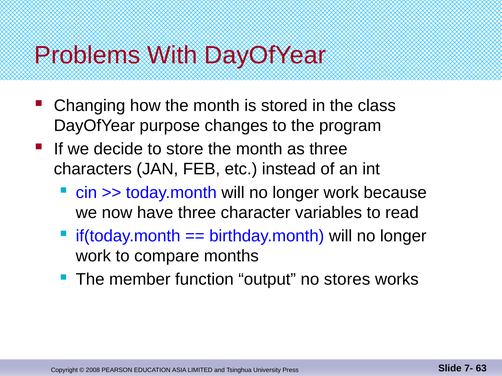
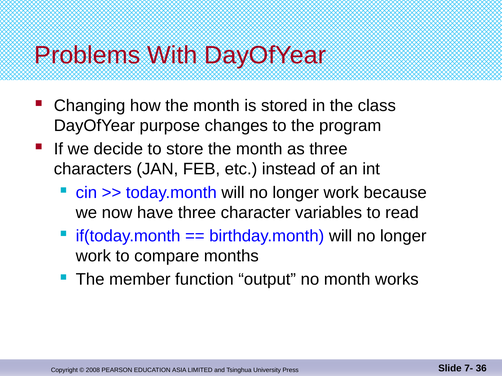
no stores: stores -> month (347, 280)
63: 63 -> 36 (481, 369)
